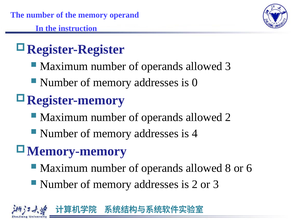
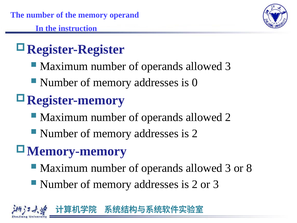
4: 4 -> 2 (195, 133)
8: 8 -> 3 (228, 168)
6: 6 -> 8 (249, 168)
